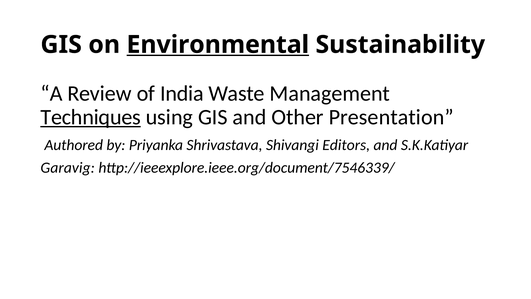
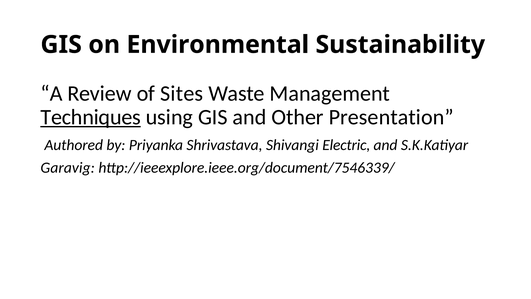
Environmental underline: present -> none (218, 45)
India: India -> Sites (182, 93)
Editors: Editors -> Electric (346, 145)
